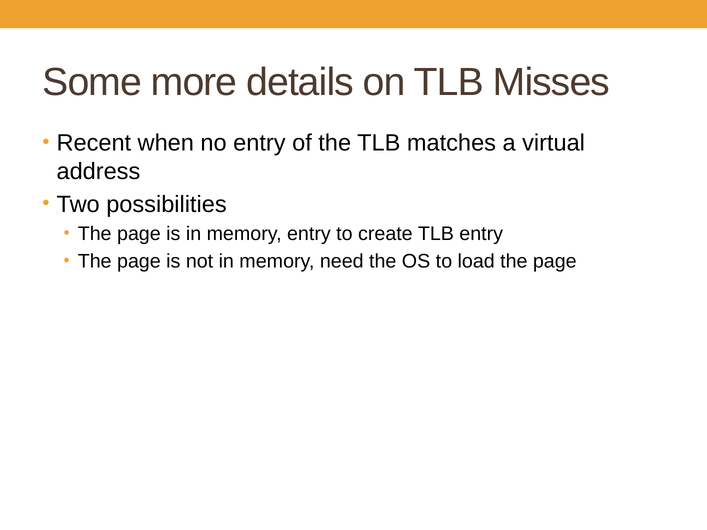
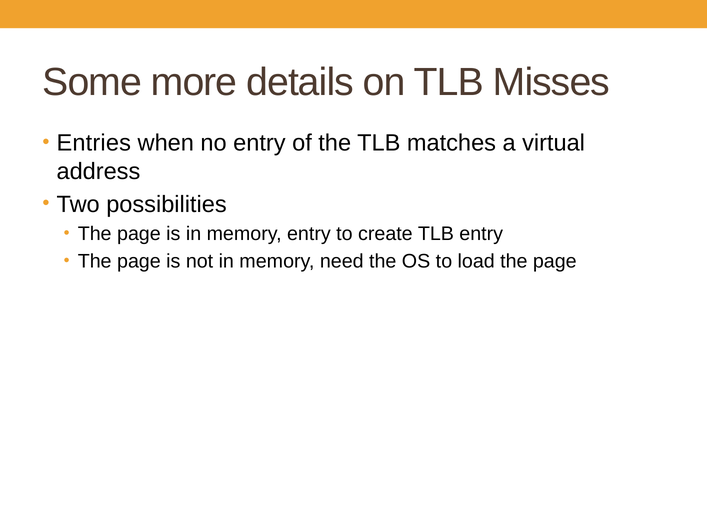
Recent: Recent -> Entries (94, 143)
